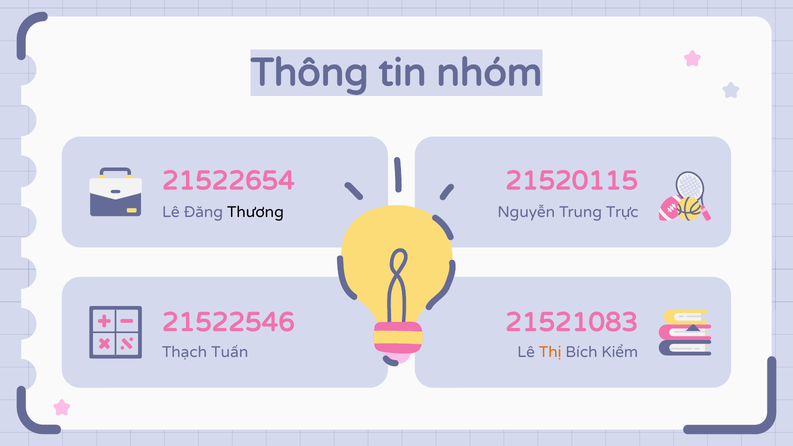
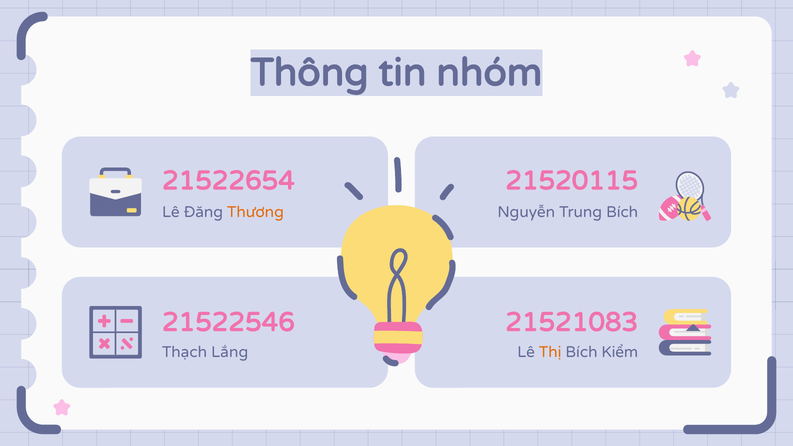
Thương colour: black -> orange (255, 212)
Trung Trực: Trực -> Bích (622, 212)
Tuấn: Tuấn -> Lắng (230, 352)
